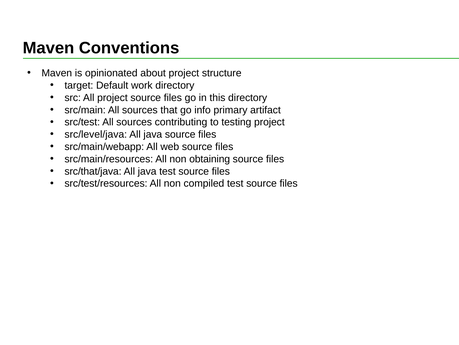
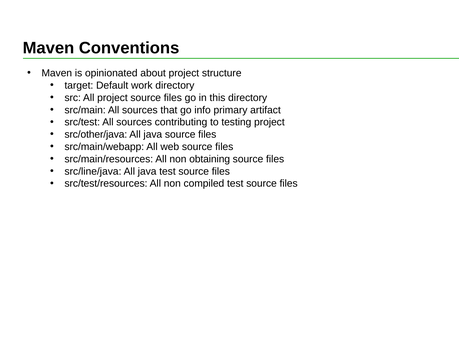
src/level/java: src/level/java -> src/other/java (96, 134)
src/that/java: src/that/java -> src/line/java (93, 171)
